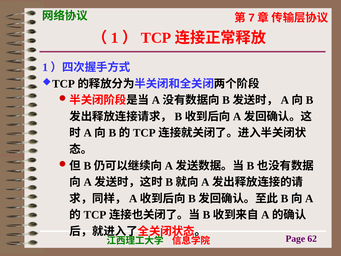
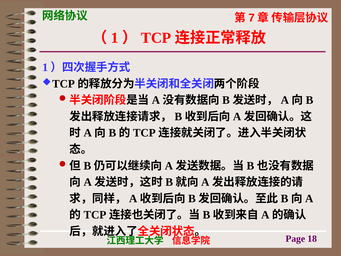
62: 62 -> 18 (312, 239)
